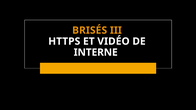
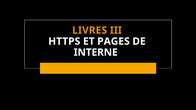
BRISÉS: BRISÉS -> LIVRES (90, 30)
VIDÉO: VIDÉO -> PAGES (113, 41)
